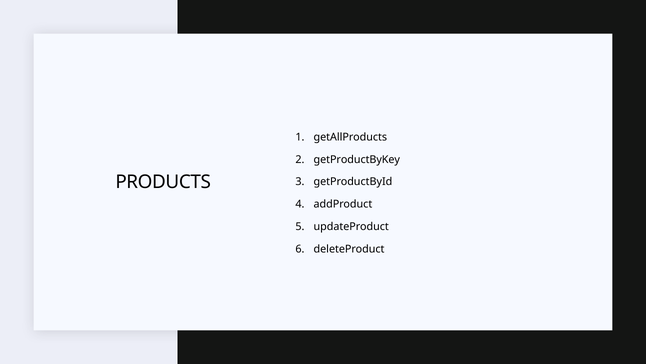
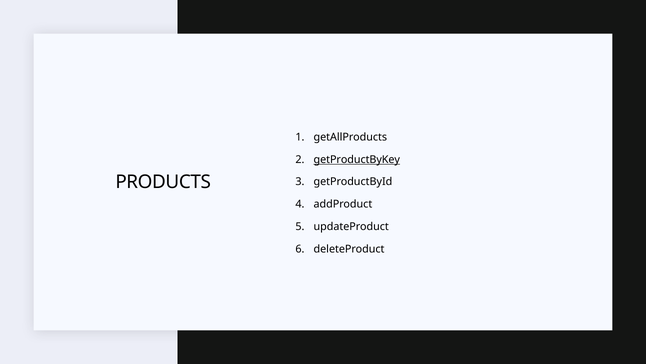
getProductByKey underline: none -> present (357, 159)
